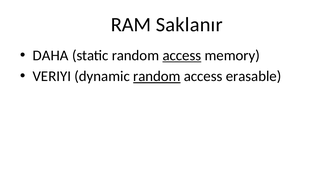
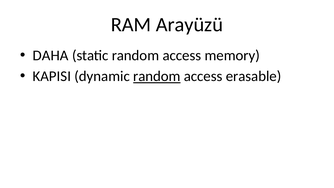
Saklanır: Saklanır -> Arayüzü (189, 25)
access underline: present -> none (182, 55)
VERIYI: VERIYI -> KAPISI (52, 76)
